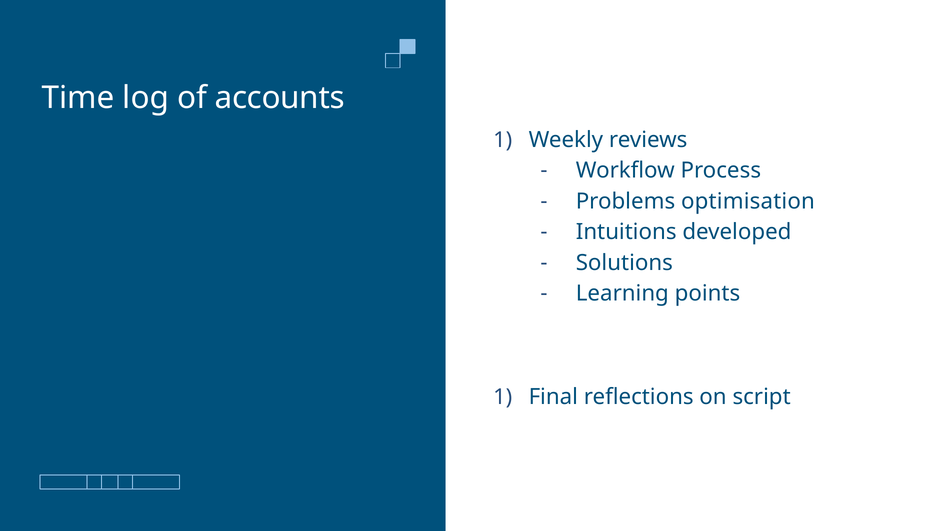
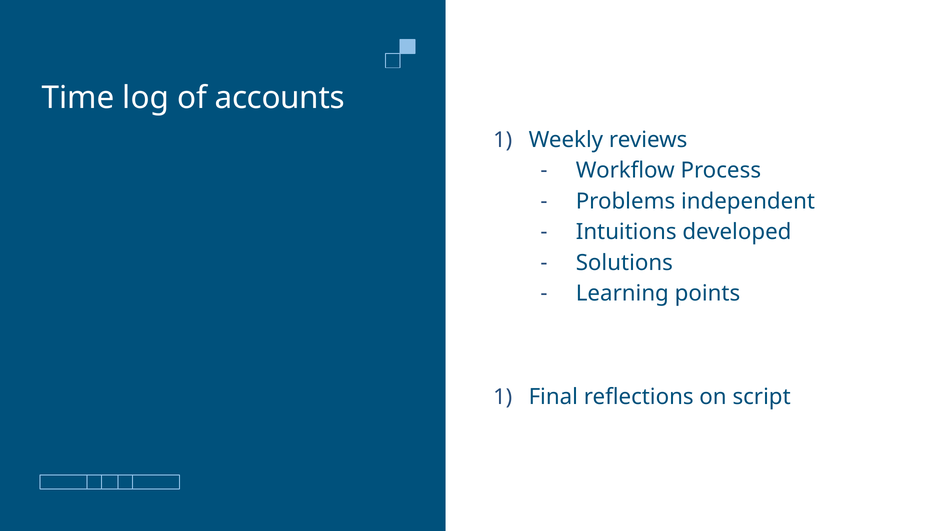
optimisation: optimisation -> independent (748, 201)
